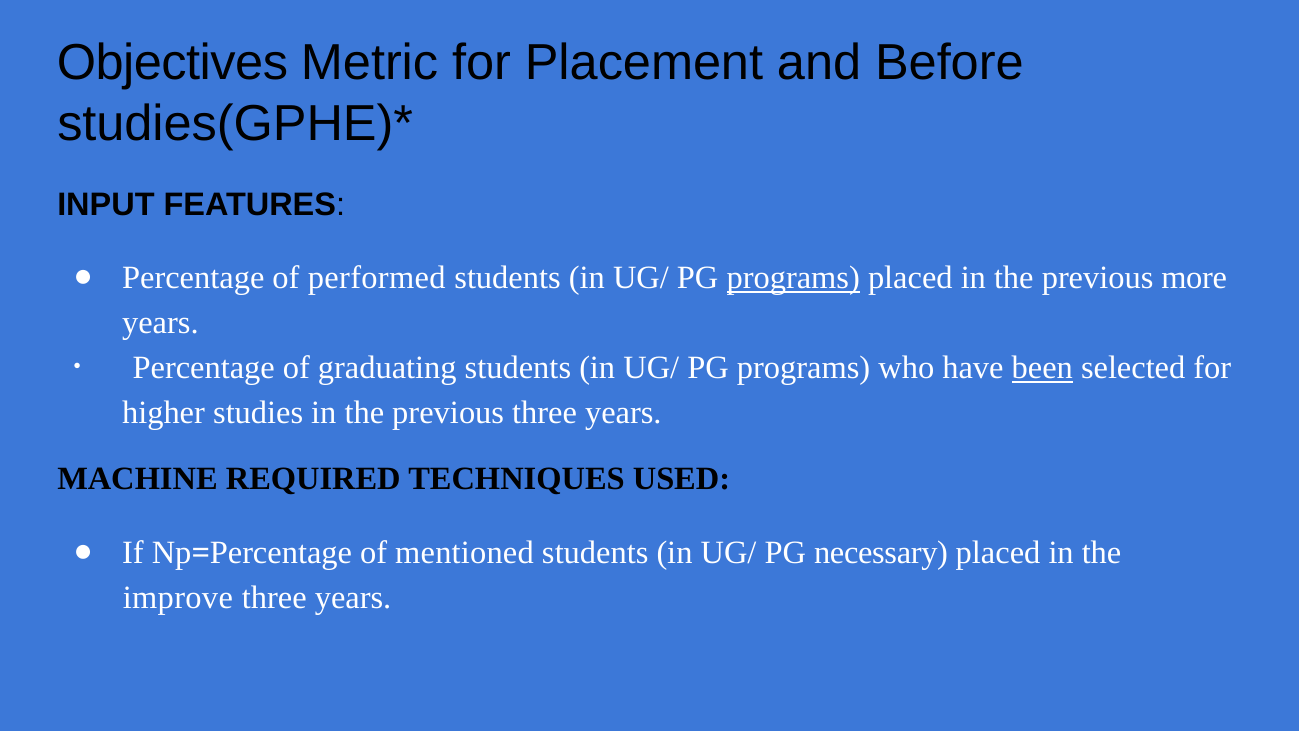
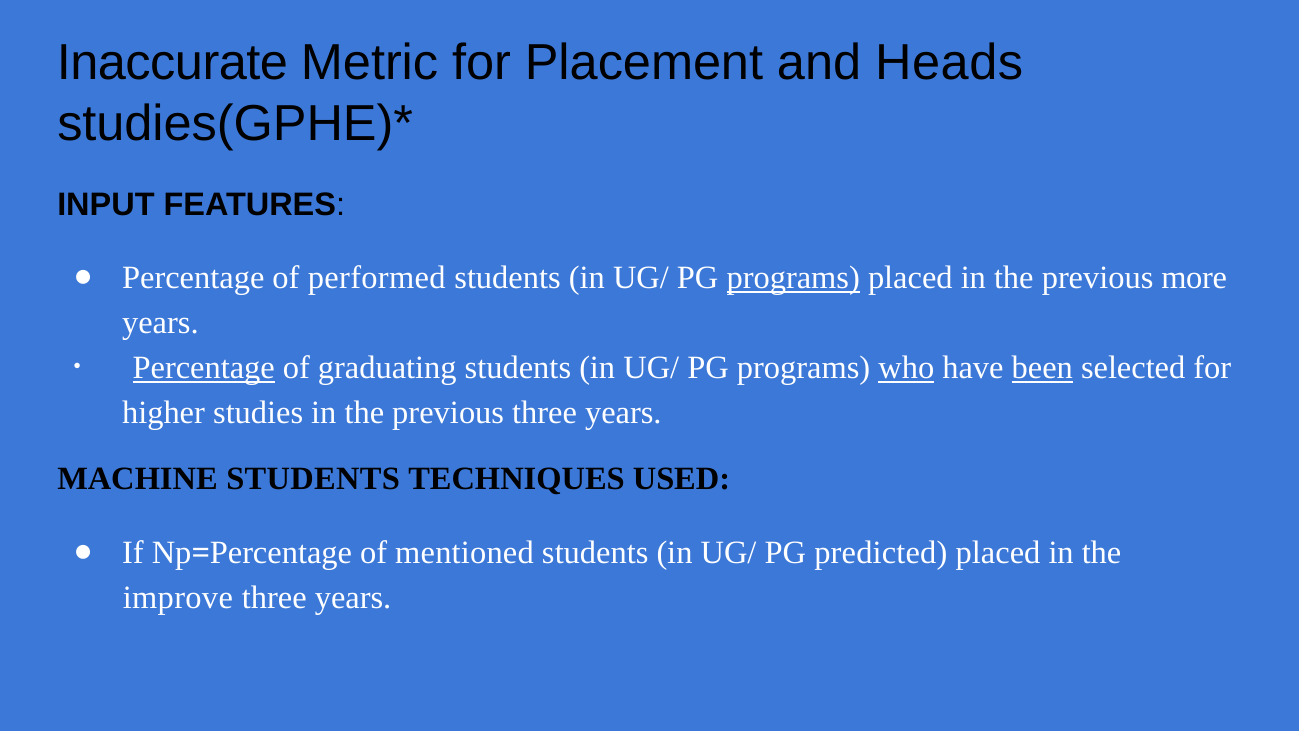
Objectives: Objectives -> Inaccurate (172, 63)
Before: Before -> Heads (949, 63)
Percentage underline: none -> present (204, 368)
who underline: none -> present (906, 368)
MACHINE REQUIRED: REQUIRED -> STUDENTS (313, 479)
necessary: necessary -> predicted (881, 552)
